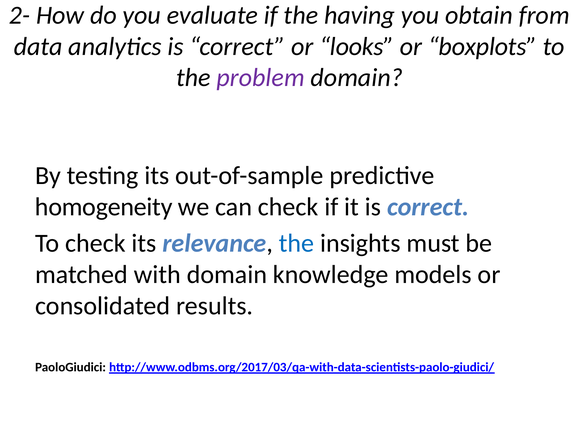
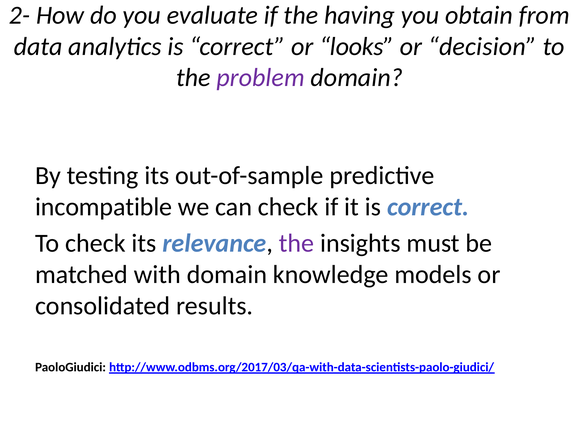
boxplots: boxplots -> decision (482, 46)
homogeneity: homogeneity -> incompatible (104, 207)
the colour: blue -> purple (297, 244)
